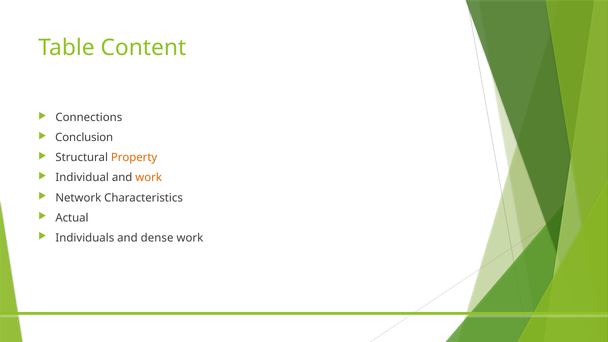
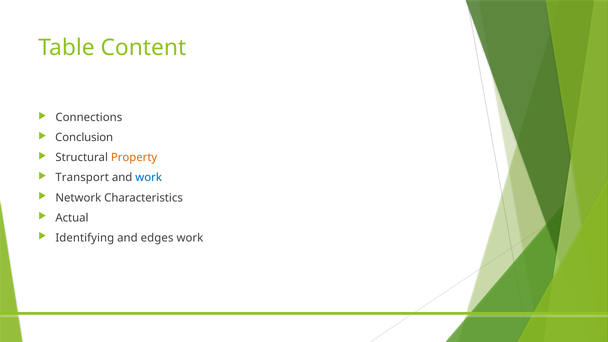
Individual: Individual -> Transport (82, 178)
work colour: orange -> blue (149, 178)
Individuals: Individuals -> Identifying (85, 238)
dense: dense -> edges (157, 238)
